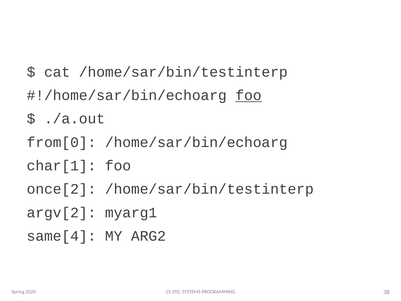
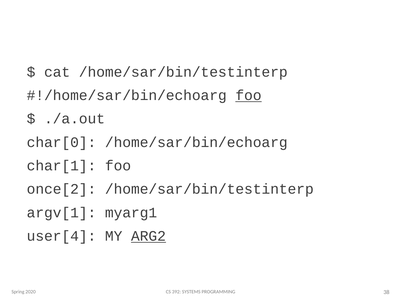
from[0: from[0 -> char[0 (61, 142)
argv[2: argv[2 -> argv[1 (61, 212)
same[4: same[4 -> user[4 (61, 236)
ARG2 underline: none -> present (148, 236)
